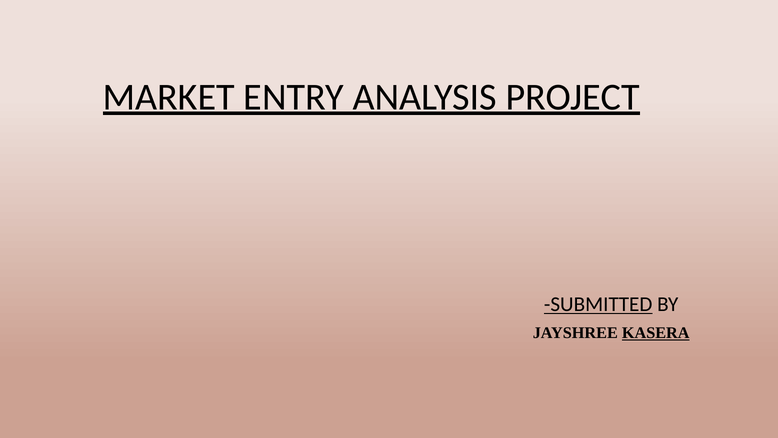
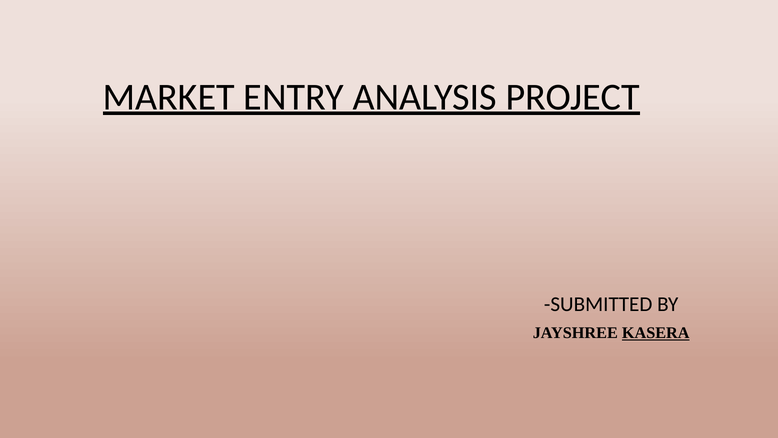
SUBMITTED underline: present -> none (598, 304)
